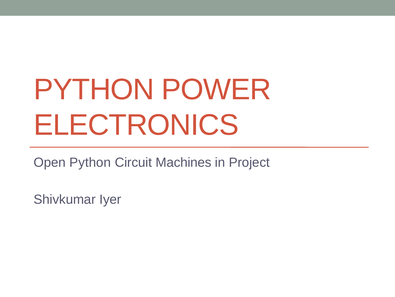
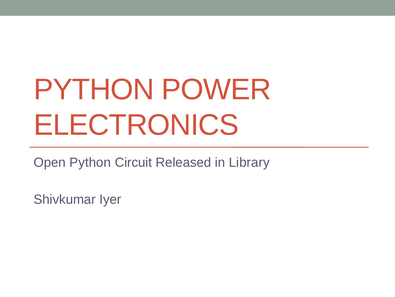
Machines: Machines -> Released (183, 162)
Project: Project -> Library (249, 162)
